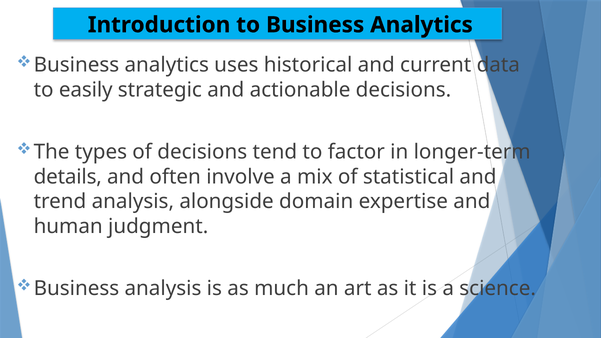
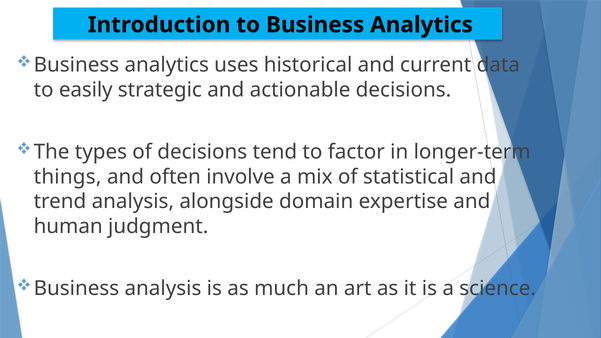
details: details -> things (68, 177)
